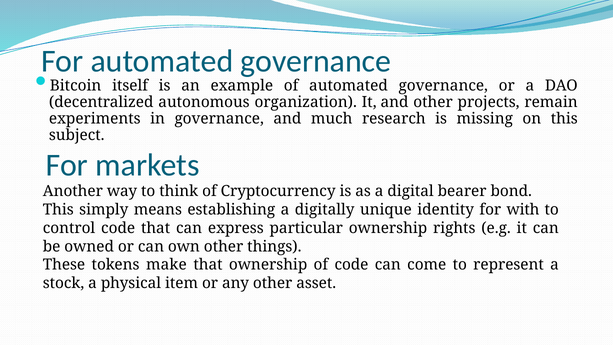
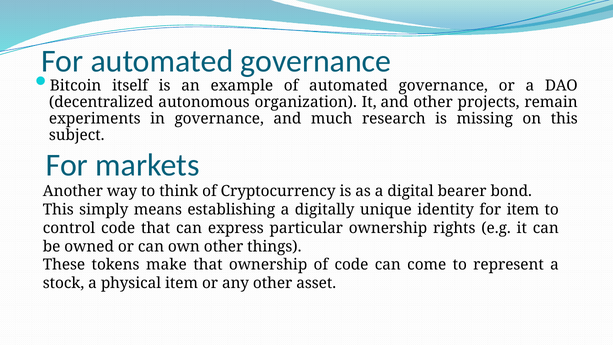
for with: with -> item (523, 210)
